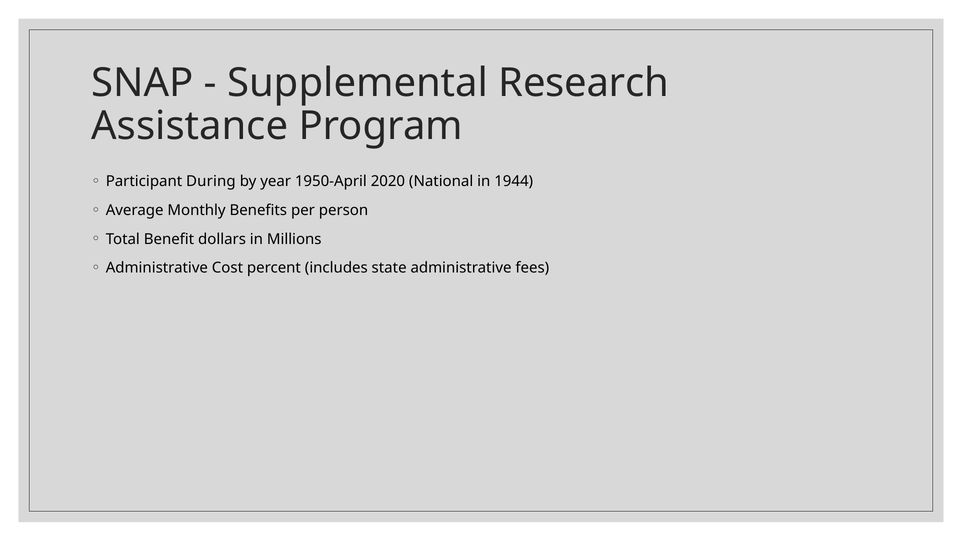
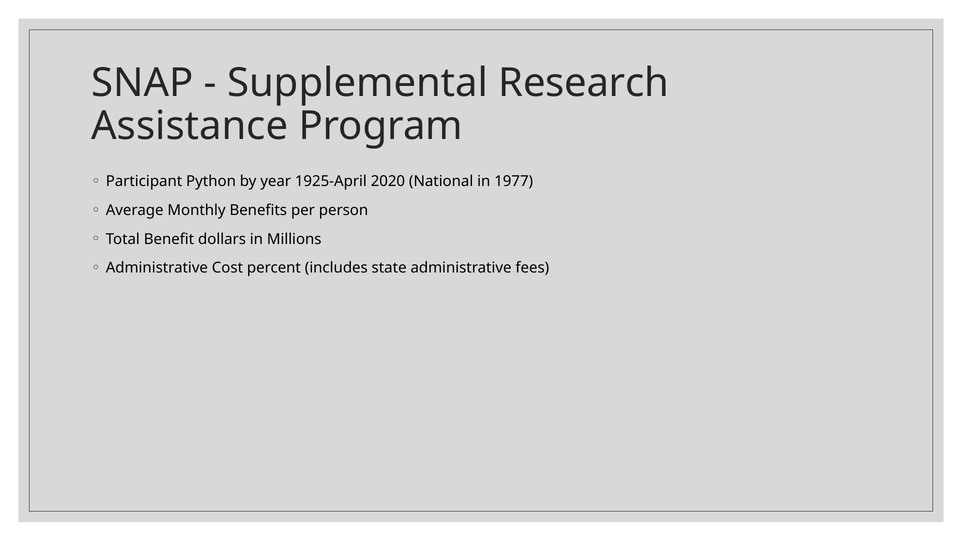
During: During -> Python (211, 181)
1950-April: 1950-April -> 1925-April (331, 181)
1944: 1944 -> 1977 (514, 181)
